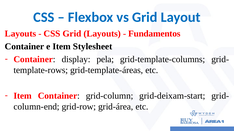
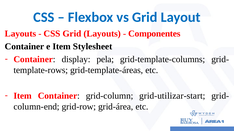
Fundamentos: Fundamentos -> Componentes (154, 34)
grid-deixam-start: grid-deixam-start -> grid-utilizar-start (172, 96)
